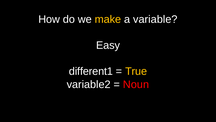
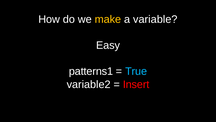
different1: different1 -> patterns1 (91, 71)
True colour: yellow -> light blue (136, 71)
Noun: Noun -> Insert (136, 84)
